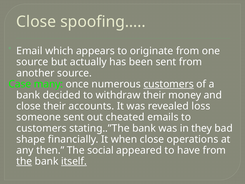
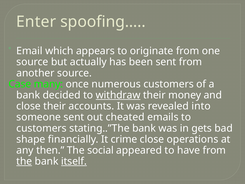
Close: Close -> Enter (36, 22)
customers underline: present -> none (169, 84)
withdraw underline: none -> present (118, 95)
loss: loss -> into (201, 106)
they: they -> gets (202, 128)
when: when -> crime (124, 139)
